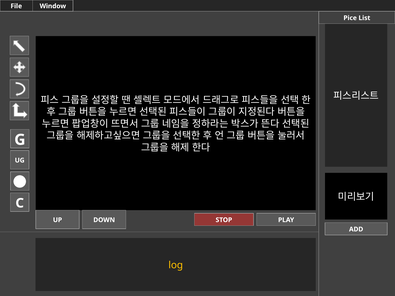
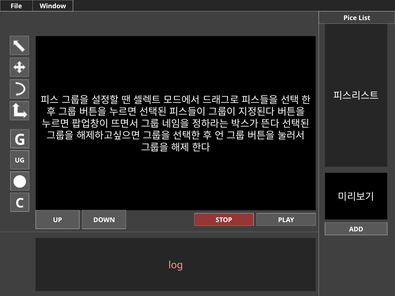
log colour: yellow -> pink (176, 265)
